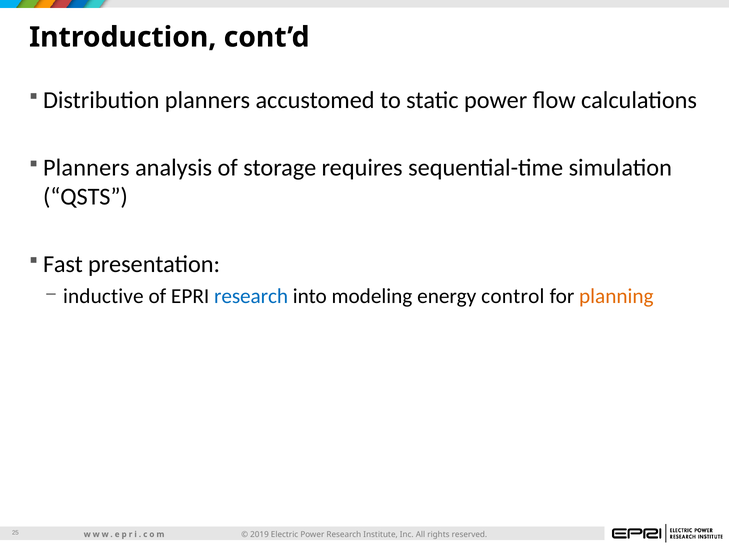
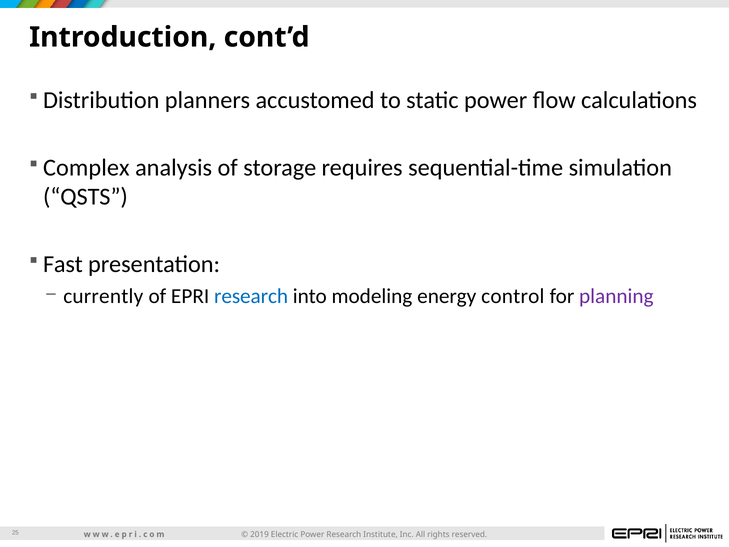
Planners: Planners -> Complex (86, 168)
inductive: inductive -> currently (103, 296)
planning colour: orange -> purple (616, 296)
